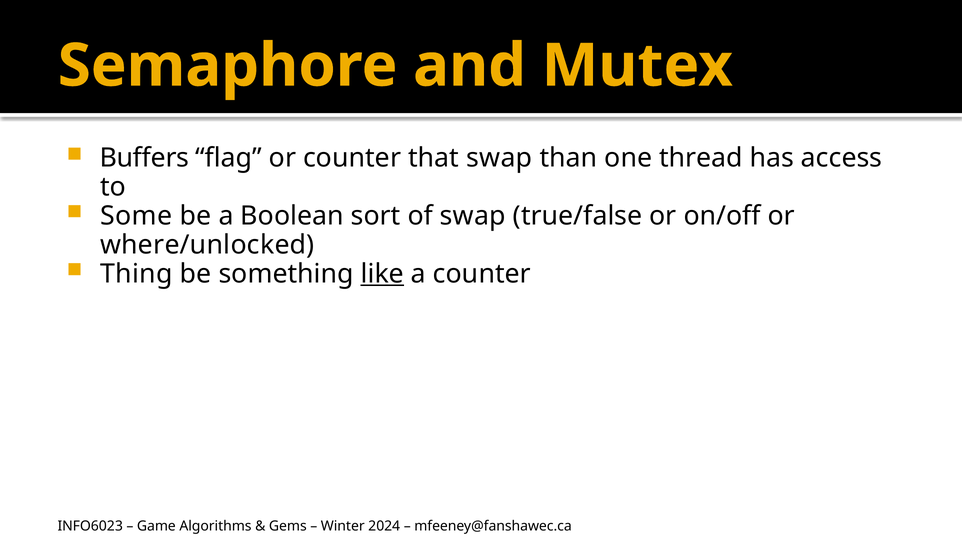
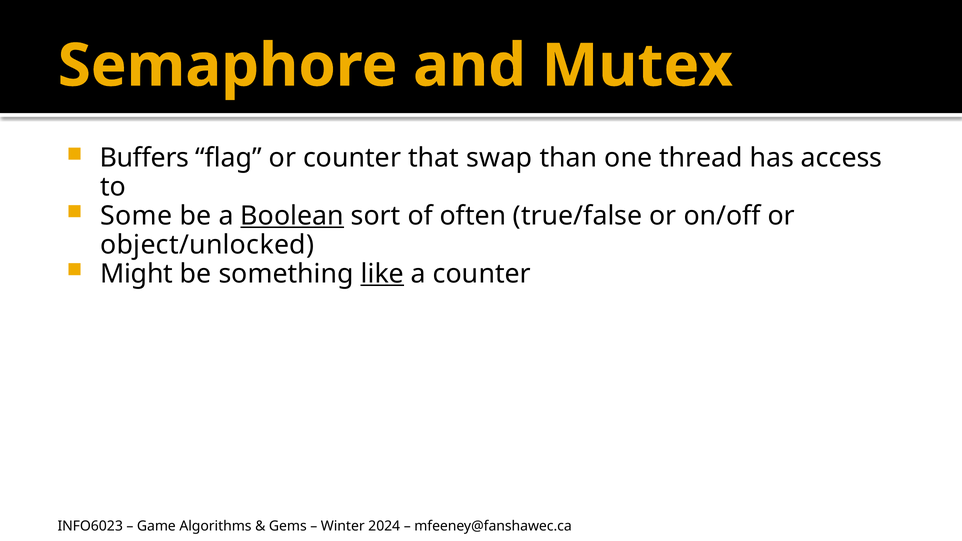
Boolean underline: none -> present (292, 216)
of swap: swap -> often (473, 216)
where/unlocked: where/unlocked -> object/unlocked (207, 245)
Thing: Thing -> Might (137, 274)
